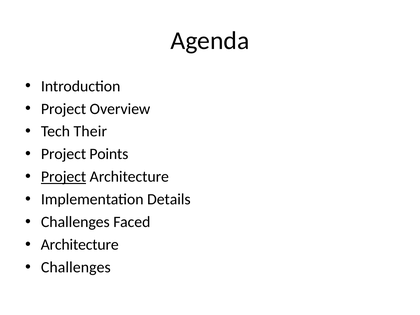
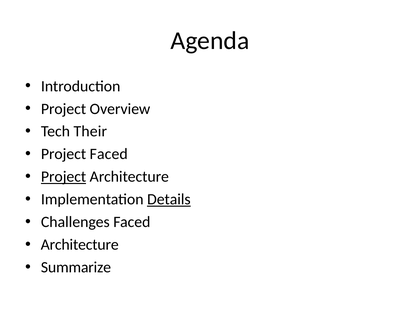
Project Points: Points -> Faced (109, 154)
Details underline: none -> present (169, 199)
Challenges: Challenges -> Summarize (76, 267)
